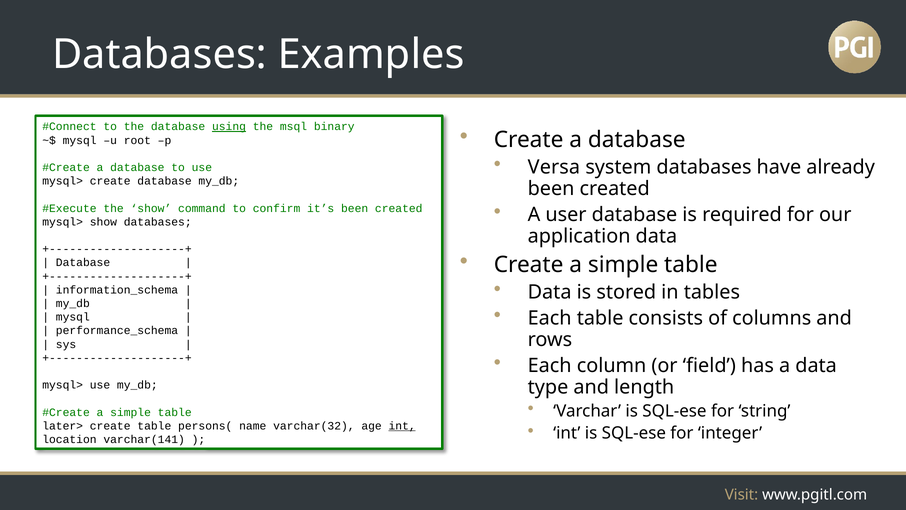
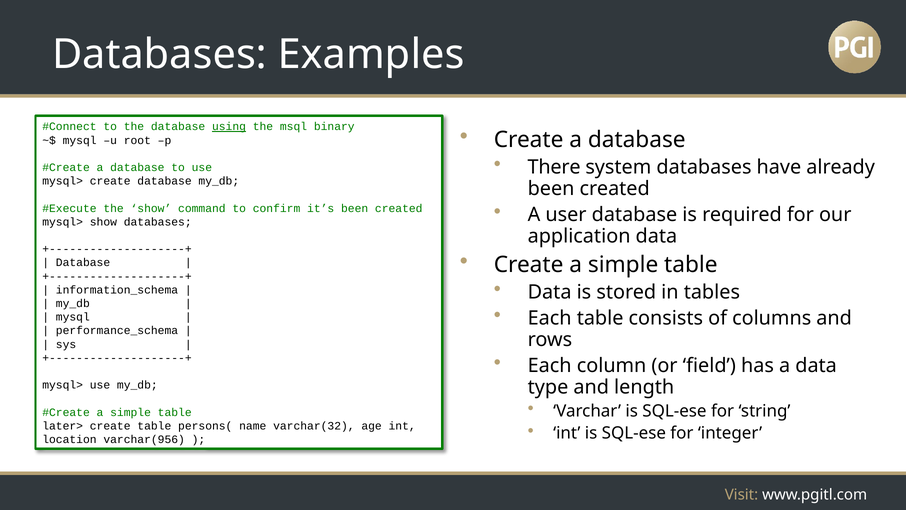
Versa: Versa -> There (554, 167)
int underline: present -> none (402, 426)
varchar(141: varchar(141 -> varchar(956 (144, 439)
